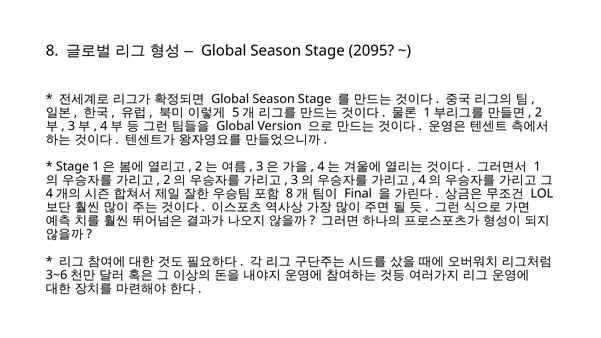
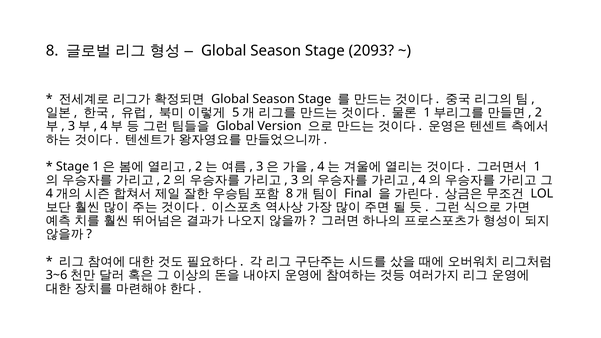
2095: 2095 -> 2093 (371, 51)
